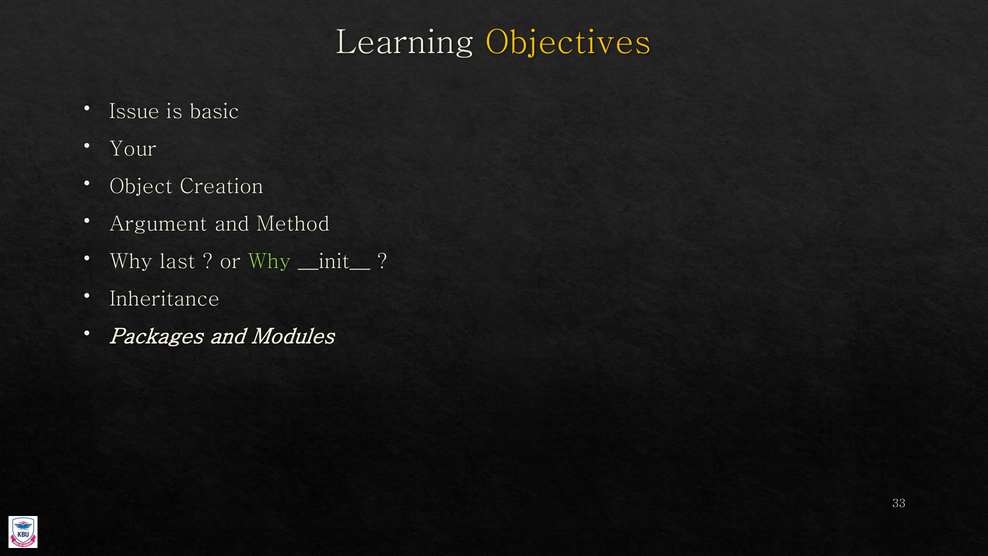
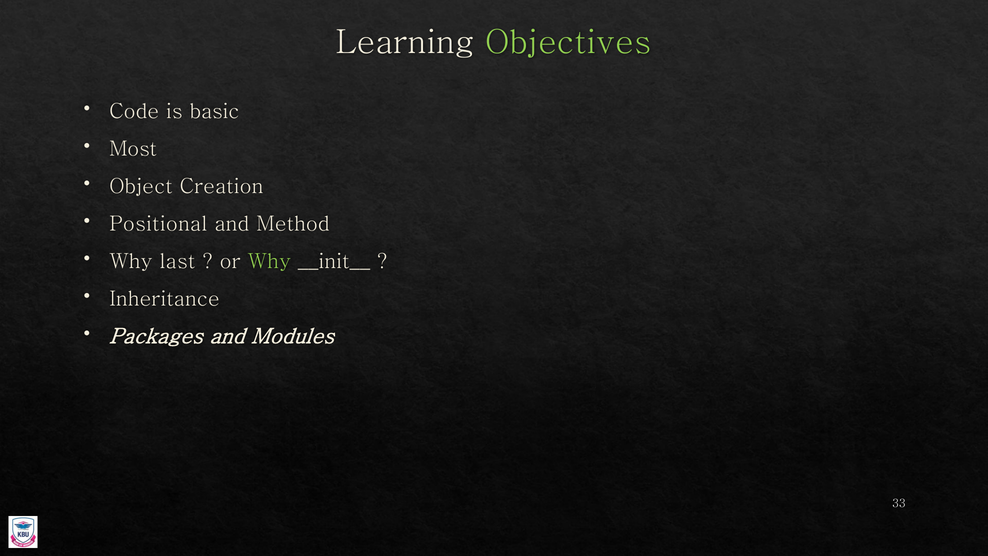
Objectives colour: yellow -> light green (568, 42)
Issue: Issue -> Code (134, 111)
Your: Your -> Most (133, 149)
Argument: Argument -> Positional (158, 224)
